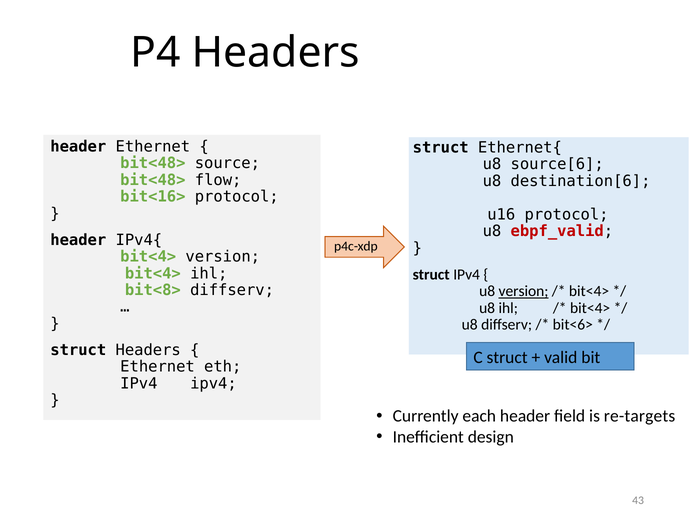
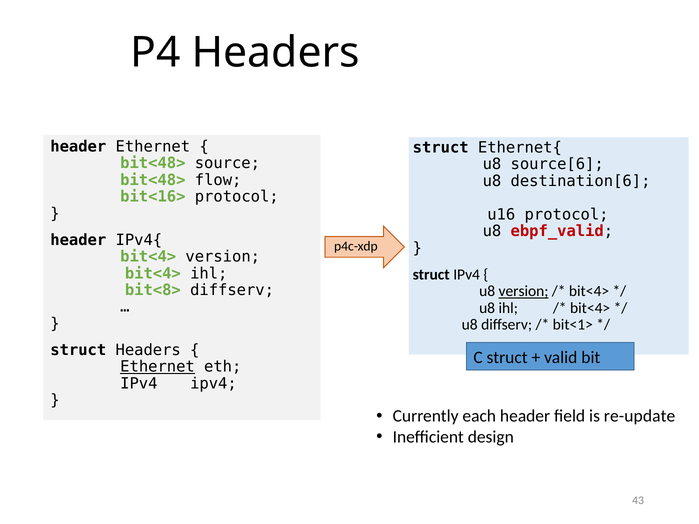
bit<6>: bit<6> -> bit<1> (573, 325)
Ethernet underline: none -> present (158, 367)
re-targets: re-targets -> re-update (640, 416)
